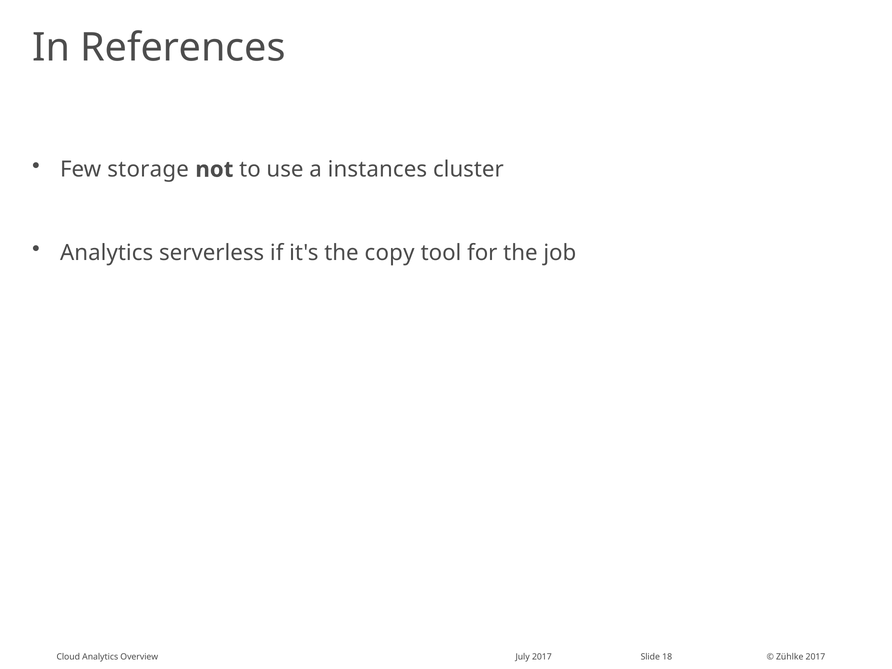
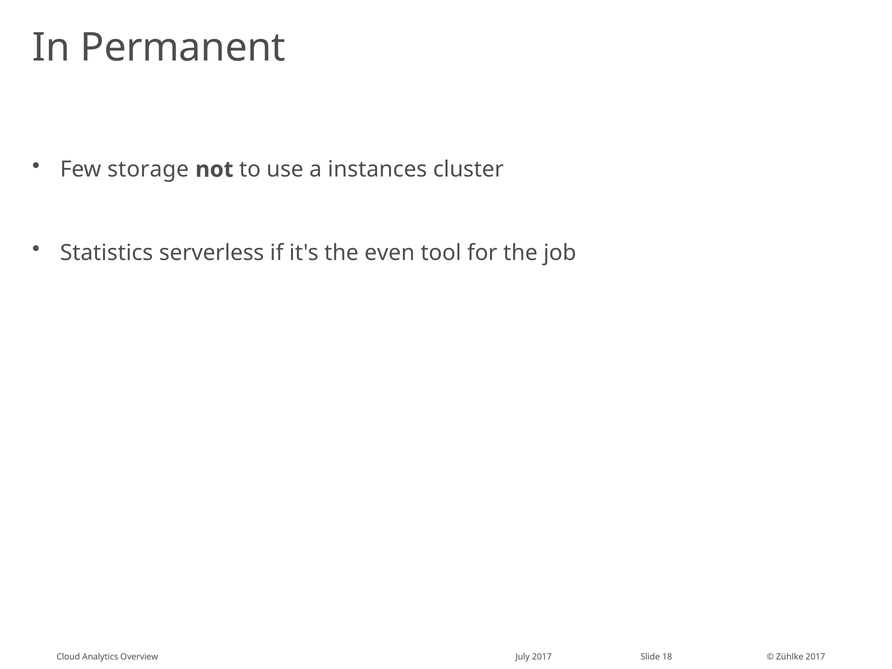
References: References -> Permanent (183, 48)
Analytics: Analytics -> Statistics (107, 253)
copy: copy -> even (390, 253)
